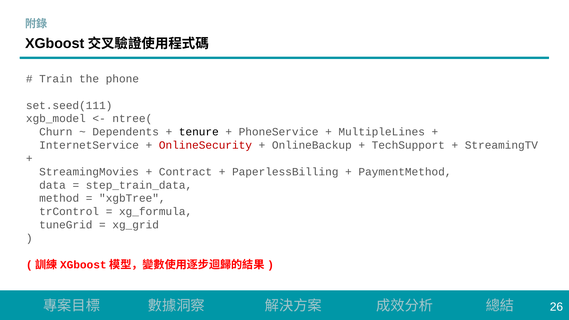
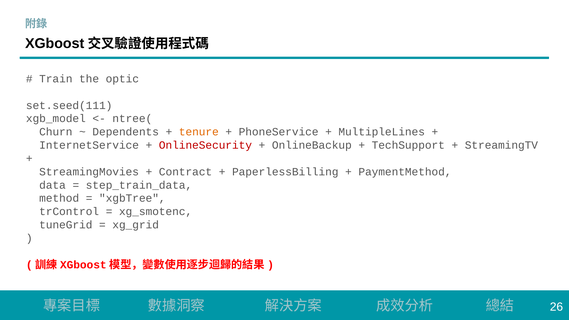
phone: phone -> optic (122, 79)
tenure colour: black -> orange (199, 132)
xg_formula: xg_formula -> xg_smotenc (156, 212)
